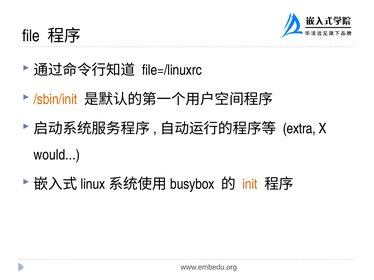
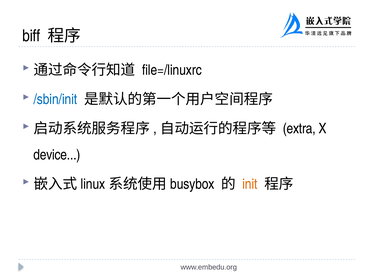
file: file -> biff (31, 36)
/sbin/init colour: orange -> blue (55, 100)
would: would -> device (57, 155)
